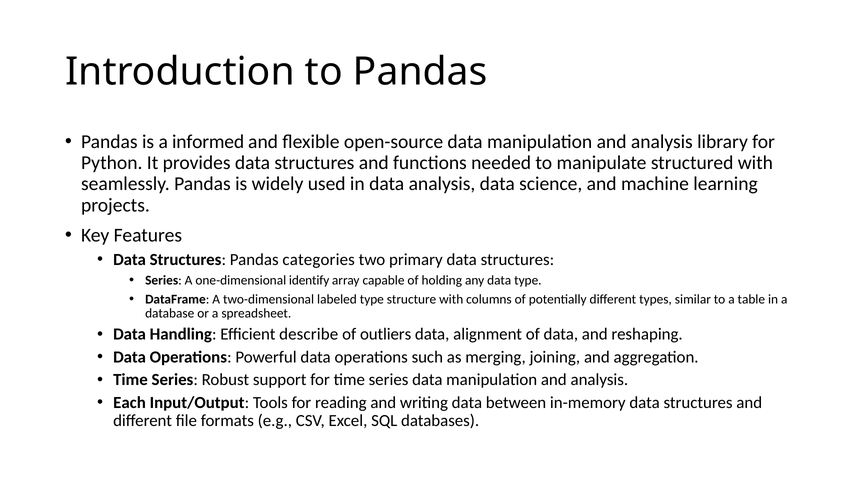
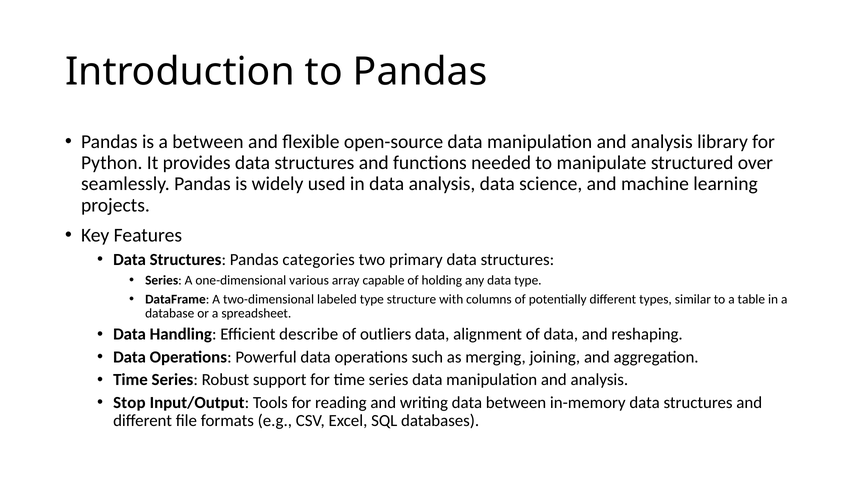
a informed: informed -> between (208, 142)
structured with: with -> over (755, 163)
identify: identify -> various (309, 280)
Each: Each -> Stop (129, 402)
